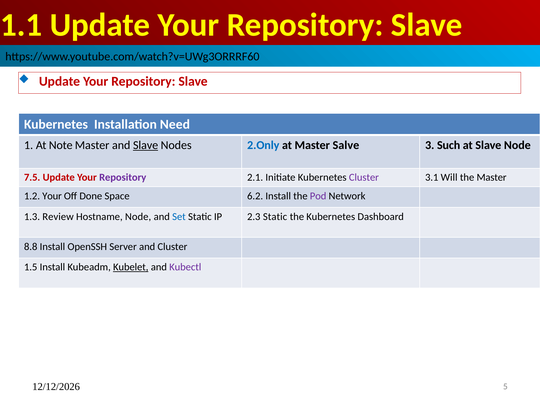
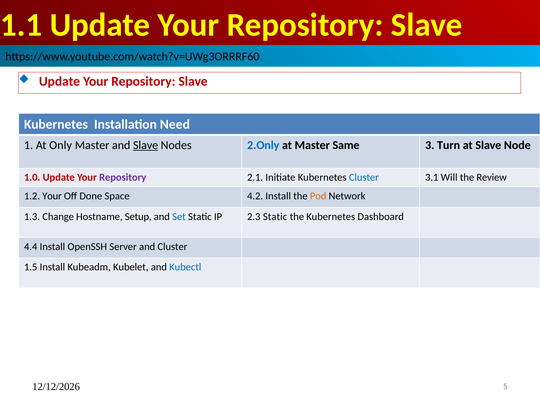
Note: Note -> Only (61, 145)
Salve: Salve -> Same (346, 145)
Such: Such -> Turn (449, 145)
7.5: 7.5 -> 1.0 (32, 177)
Cluster colour: purple -> blue (364, 177)
the Master: Master -> Review (492, 177)
6.2: 6.2 -> 4.2 (255, 196)
Pod colour: purple -> orange (318, 196)
Review: Review -> Change (58, 217)
Hostname Node: Node -> Setup (138, 217)
8.8: 8.8 -> 4.4 (31, 247)
Kubelet underline: present -> none (131, 267)
Kubectl colour: purple -> blue (185, 267)
